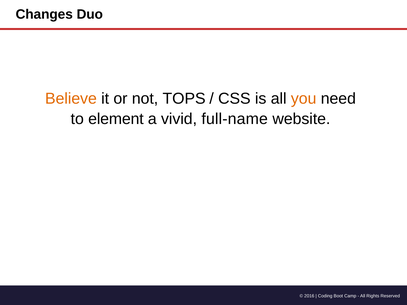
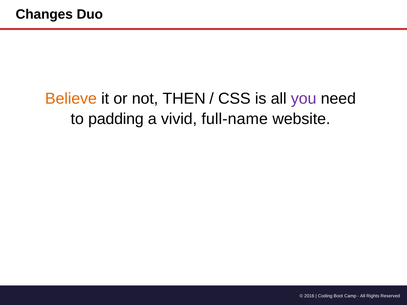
TOPS: TOPS -> THEN (184, 99)
you colour: orange -> purple (304, 99)
element: element -> padding (116, 119)
